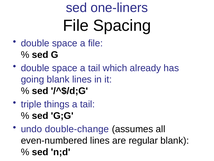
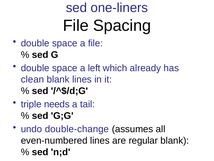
space a tail: tail -> left (94, 68)
going: going -> clean (32, 79)
things: things -> needs (57, 104)
